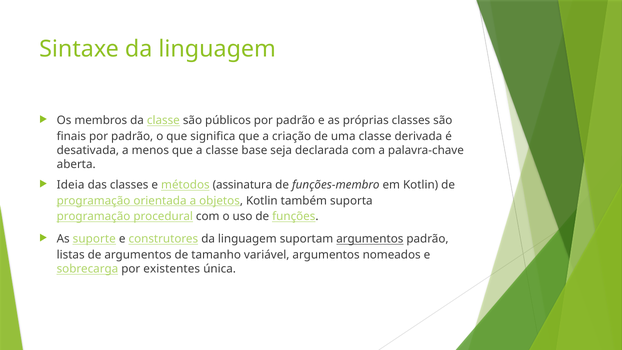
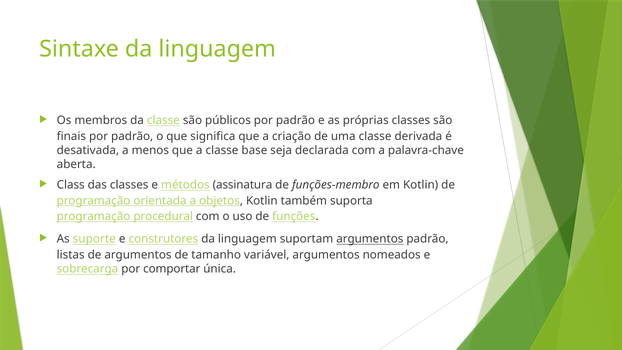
Ideia: Ideia -> Class (71, 185)
existentes: existentes -> comportar (172, 269)
